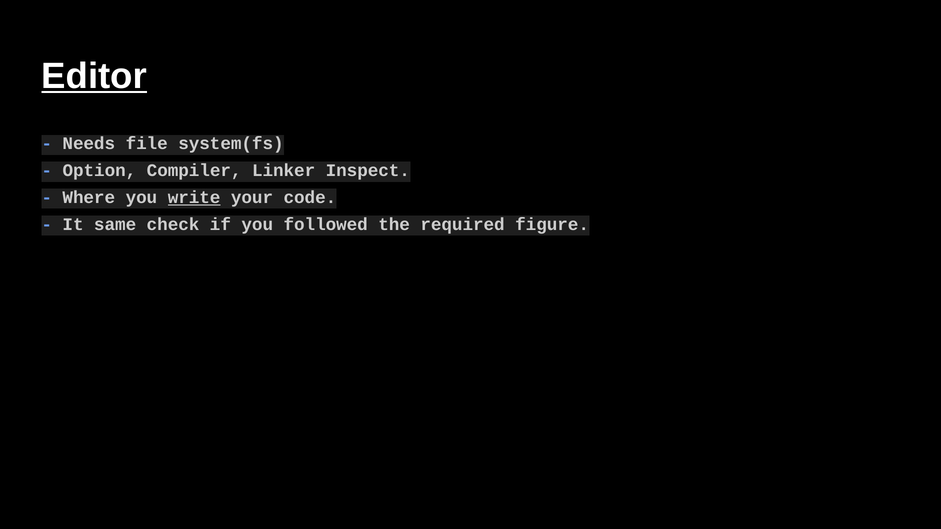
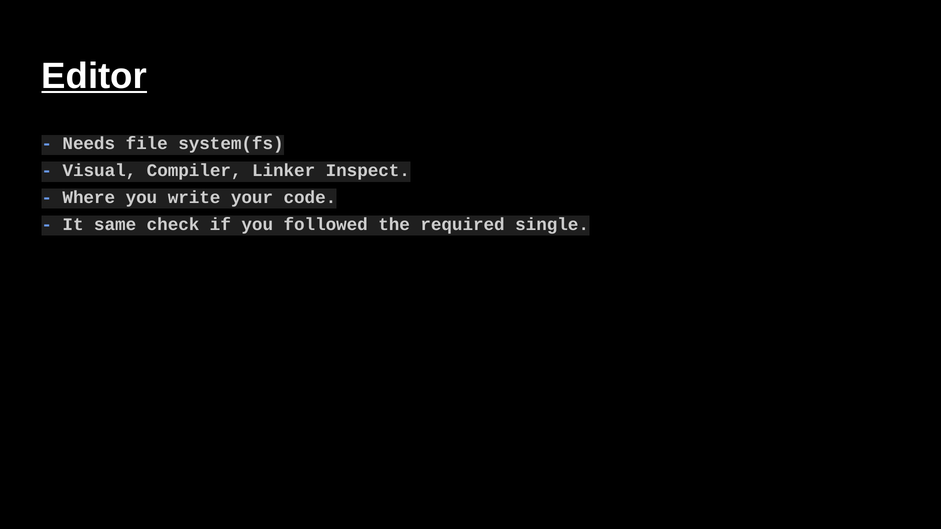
Option: Option -> Visual (99, 171)
write underline: present -> none (194, 198)
figure: figure -> single (552, 224)
